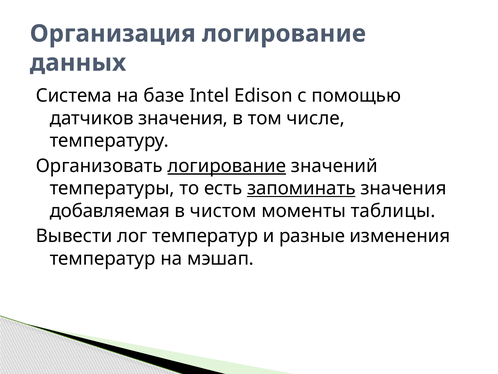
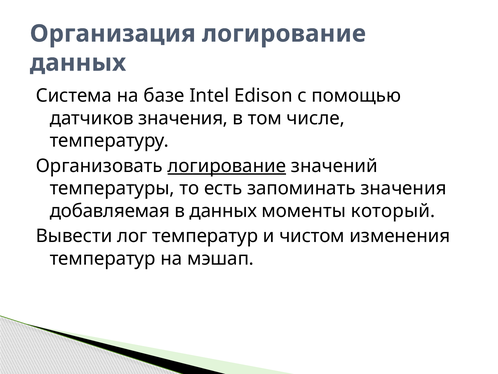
запоминать underline: present -> none (301, 188)
в чистом: чистом -> данных (223, 211)
таблицы: таблицы -> который (393, 211)
разные: разные -> чистом (312, 236)
